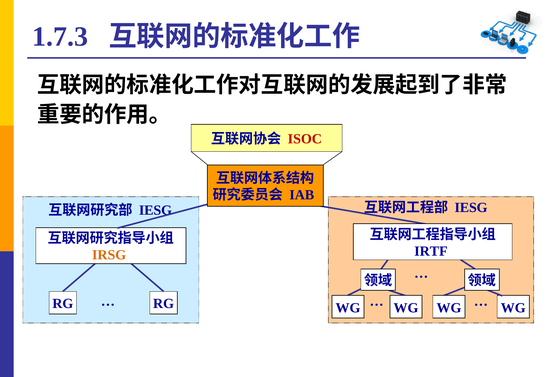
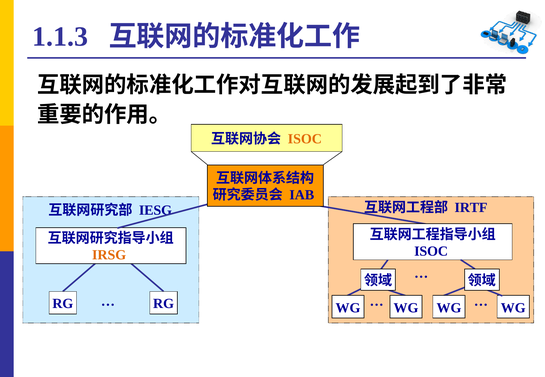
1.7.3: 1.7.3 -> 1.1.3 (60, 37)
ISOC colour: red -> orange (305, 139)
IESG: IESG -> IRTF (471, 208)
IRTF: IRTF -> ISOC (431, 251)
